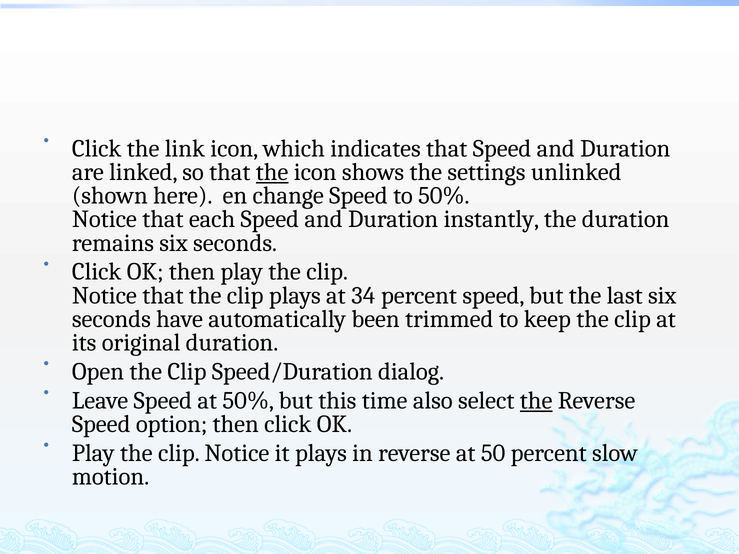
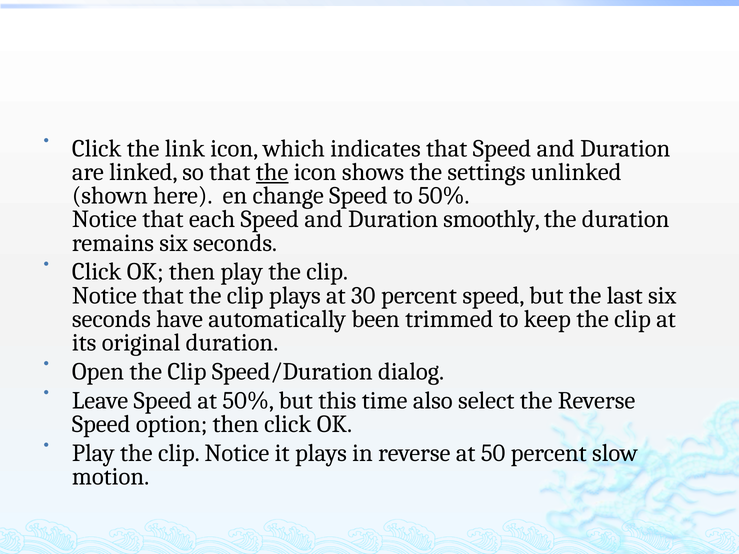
instantly: instantly -> smoothly (492, 219)
34: 34 -> 30 (363, 296)
the underline: present -> none (536, 401)
